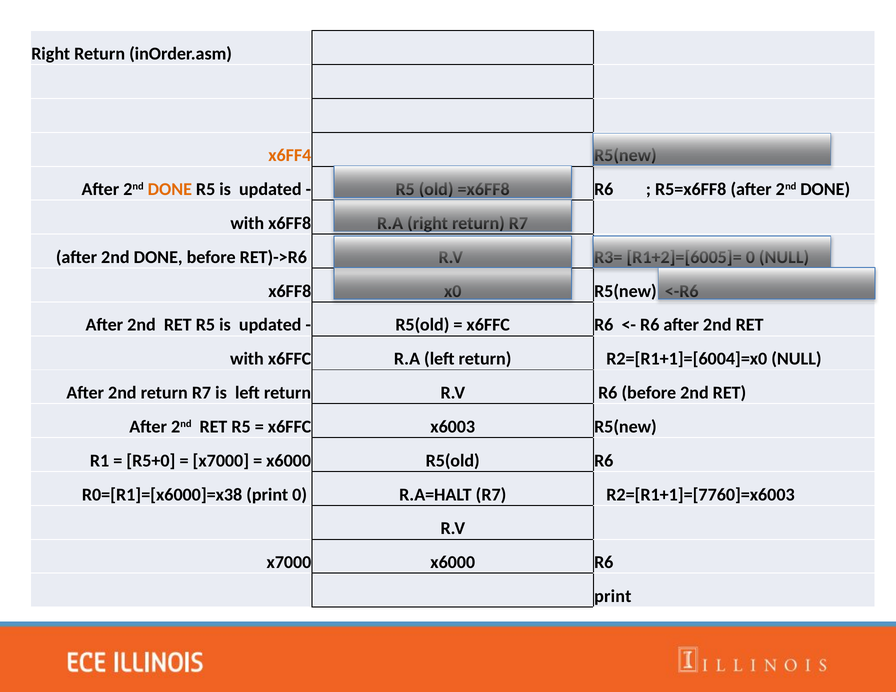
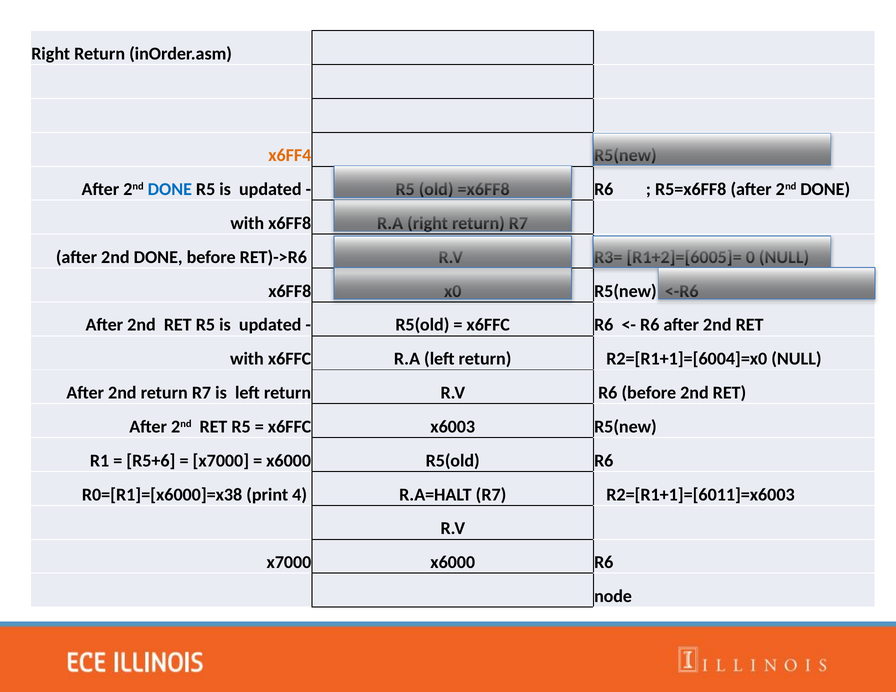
DONE colour: orange -> blue (170, 189)
R5+0: R5+0 -> R5+6 (151, 461)
print 0: 0 -> 4 (300, 495)
R2=[R1+1]=[7760]=x6003: R2=[R1+1]=[7760]=x6003 -> R2=[R1+1]=[6011]=x6003 (701, 495)
print: print -> node (613, 597)
